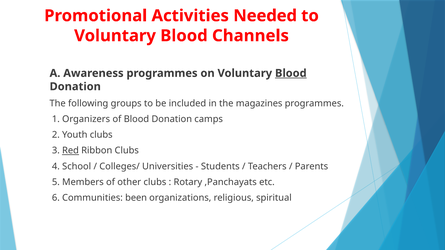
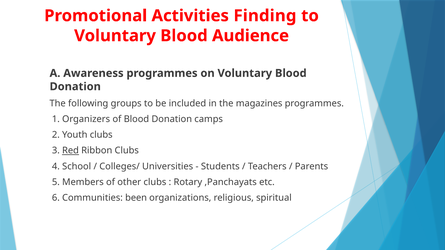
Needed: Needed -> Finding (265, 16)
Channels: Channels -> Audience (251, 36)
Blood underline: present -> none (291, 73)
